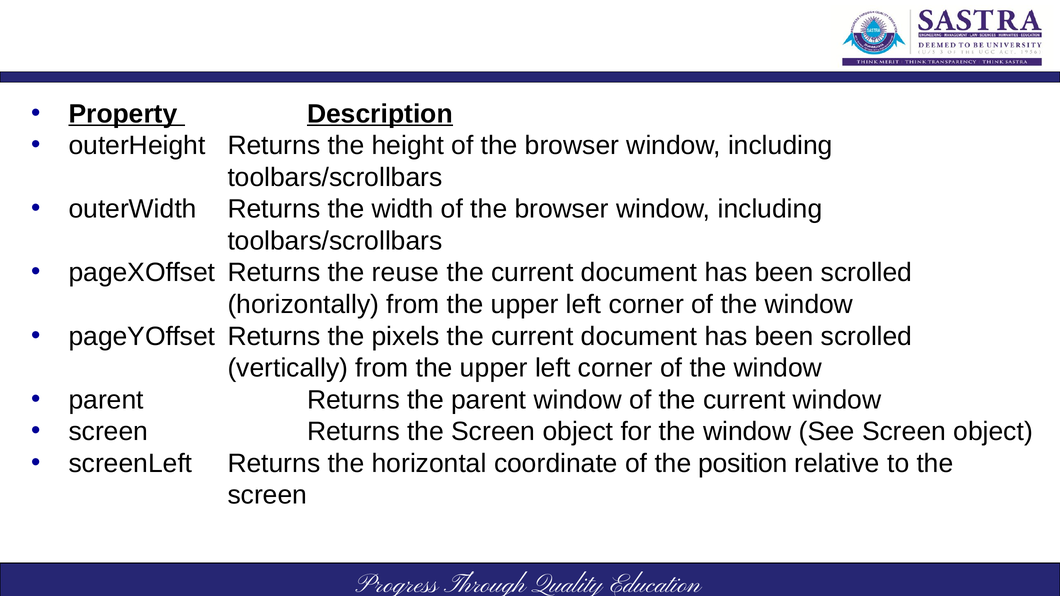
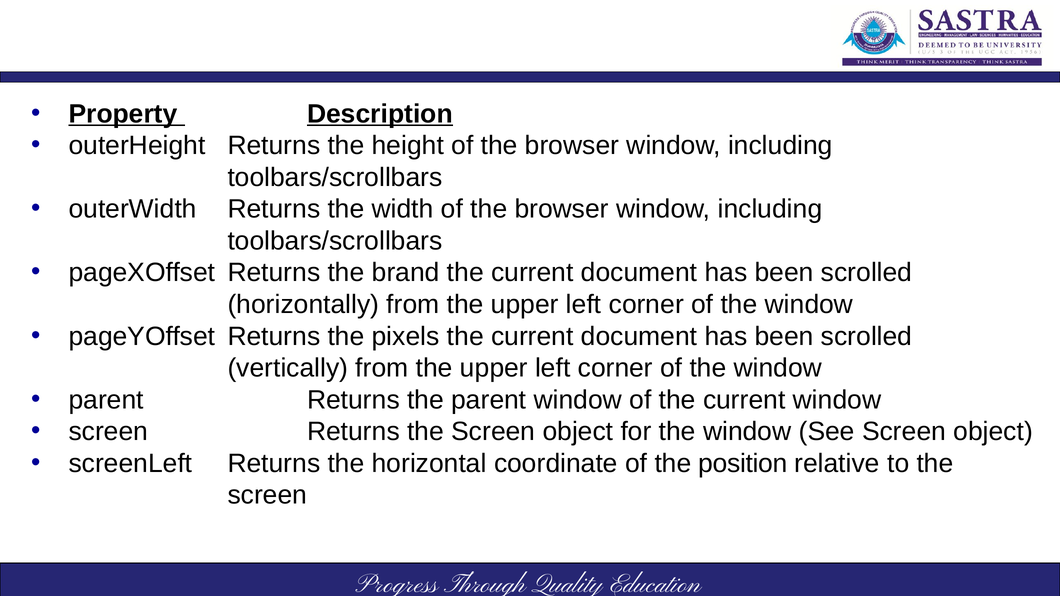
reuse: reuse -> brand (406, 273)
